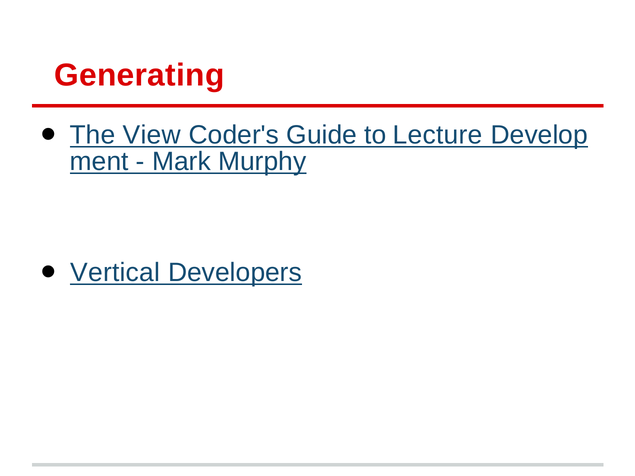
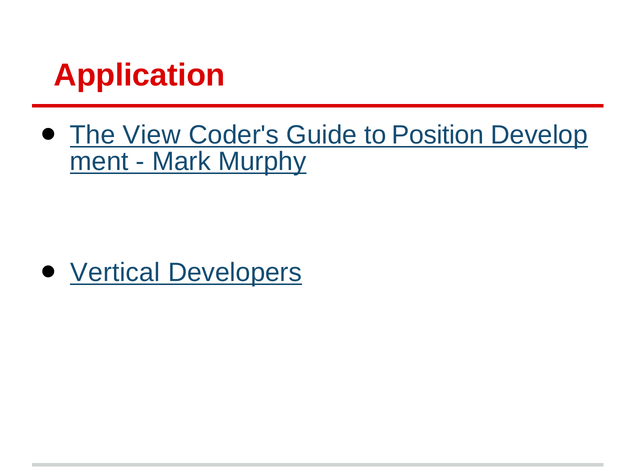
Generating: Generating -> Application (140, 75)
Lecture: Lecture -> Position (438, 135)
